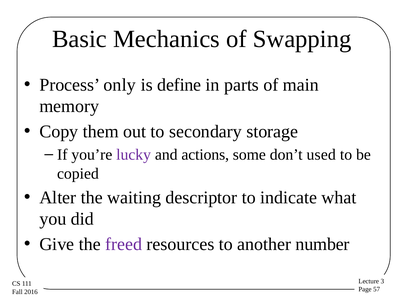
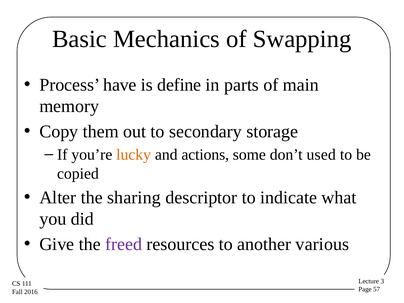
only: only -> have (120, 85)
lucky colour: purple -> orange (134, 155)
waiting: waiting -> sharing (134, 197)
number: number -> various (322, 244)
